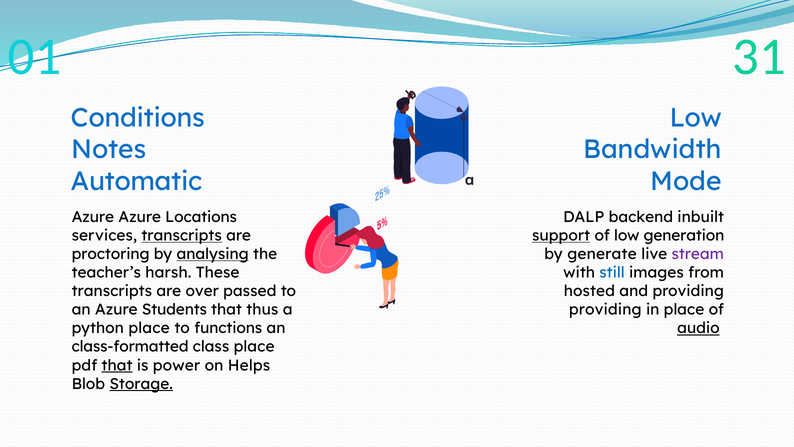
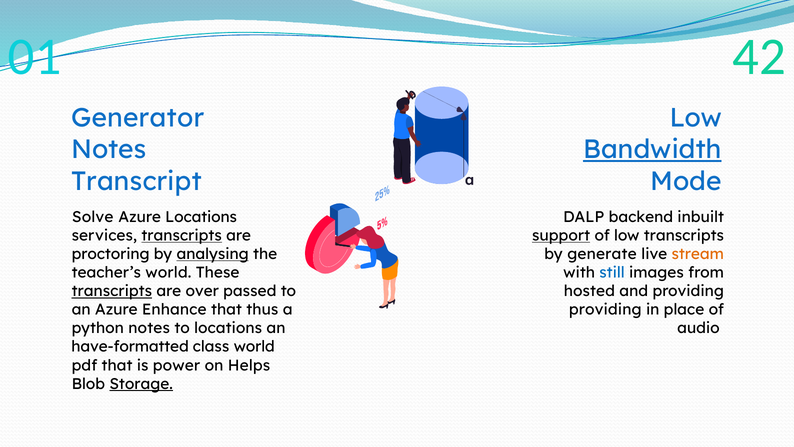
31: 31 -> 42 (759, 57)
Conditions: Conditions -> Generator (138, 118)
Bandwidth underline: none -> present (652, 150)
Automatic: Automatic -> Transcript (136, 181)
Azure: Azure -> Solve (93, 217)
low generation: generation -> transcripts (684, 235)
stream colour: purple -> orange (698, 254)
teacher’s harsh: harsh -> world (168, 272)
transcripts underline: none -> present (112, 291)
Students: Students -> Enhance (174, 310)
python place: place -> notes (149, 328)
to functions: functions -> locations (228, 328)
audio underline: present -> none (698, 328)
class-formatted: class-formatted -> have-formatted (130, 347)
class place: place -> world (254, 347)
that underline: present -> none (117, 365)
